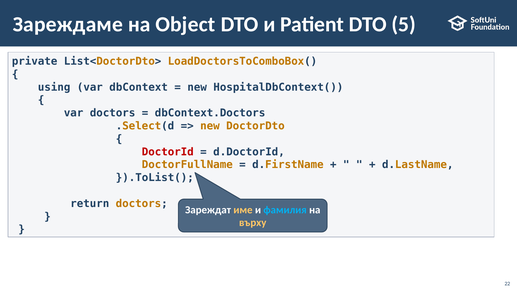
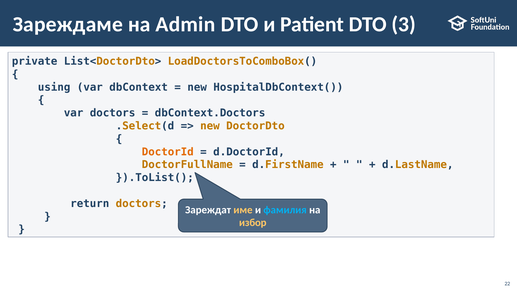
Object: Object -> Admin (185, 24)
5: 5 -> 3 (404, 24)
DoctorId colour: red -> orange (168, 152)
върху: върху -> избор (253, 223)
